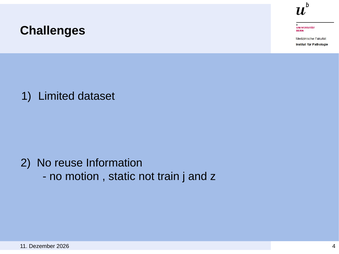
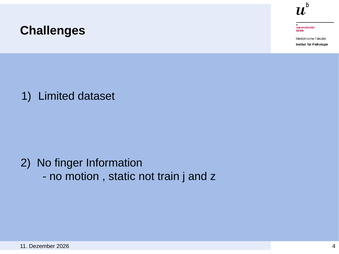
reuse: reuse -> finger (69, 163)
